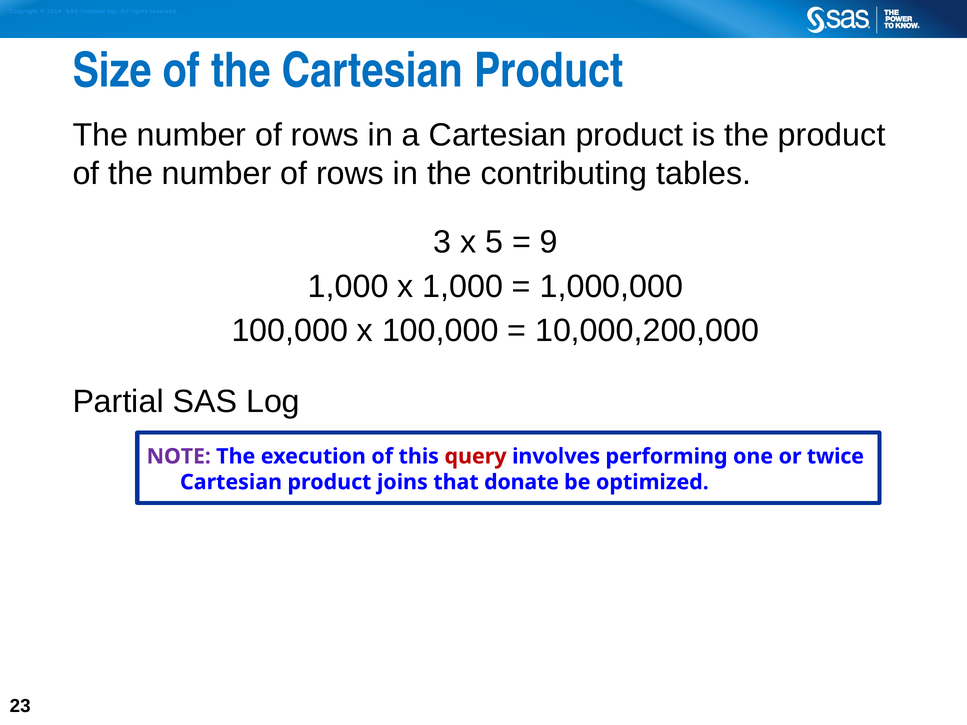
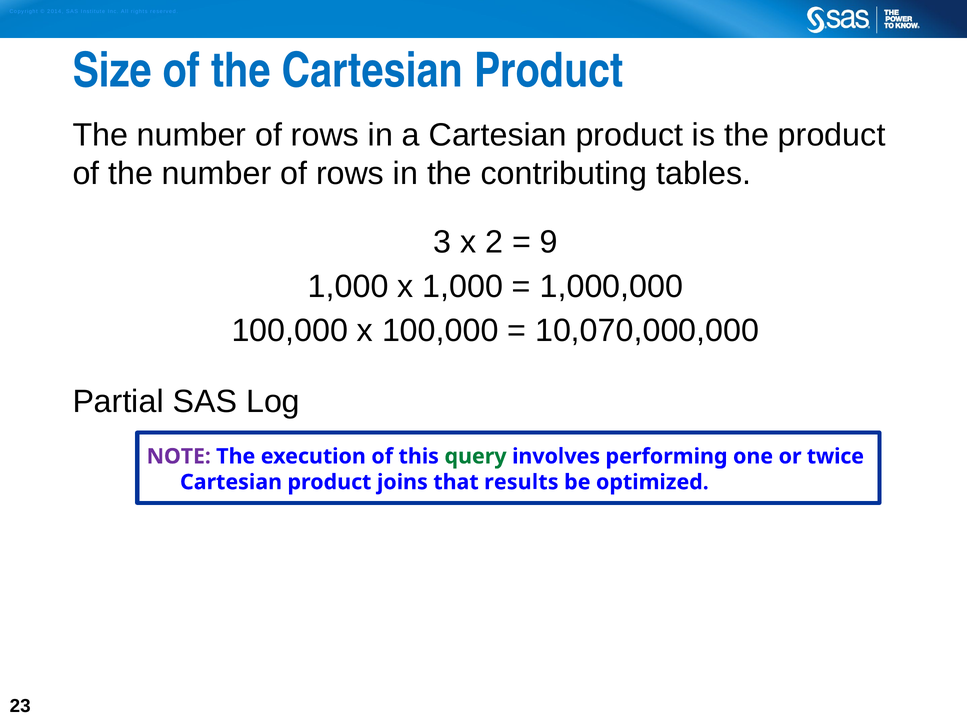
5: 5 -> 2 (494, 242)
10,000,200,000: 10,000,200,000 -> 10,070,000,000 (647, 331)
query colour: red -> green (476, 457)
donate: donate -> results (521, 482)
